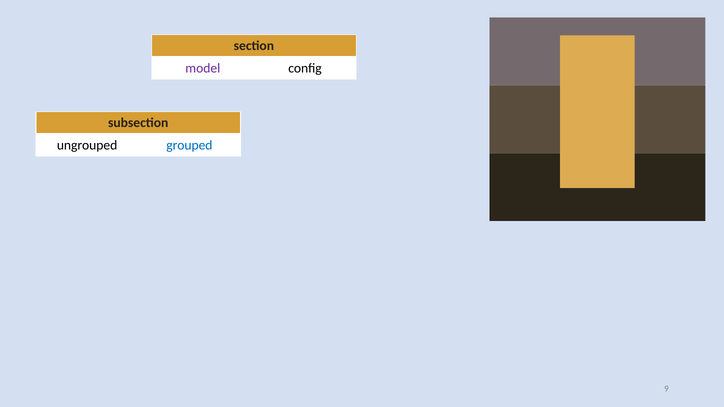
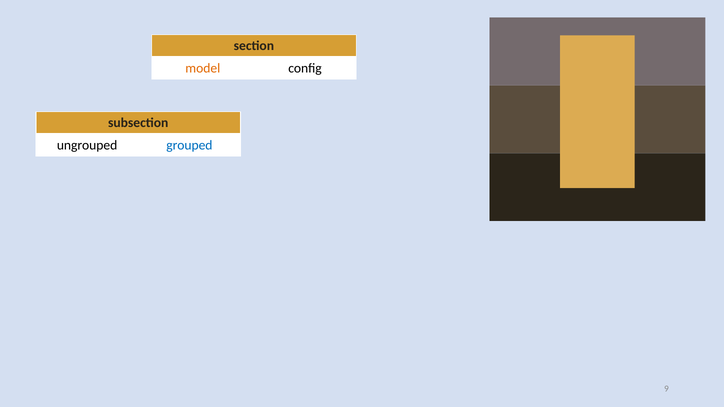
model colour: purple -> orange (203, 68)
